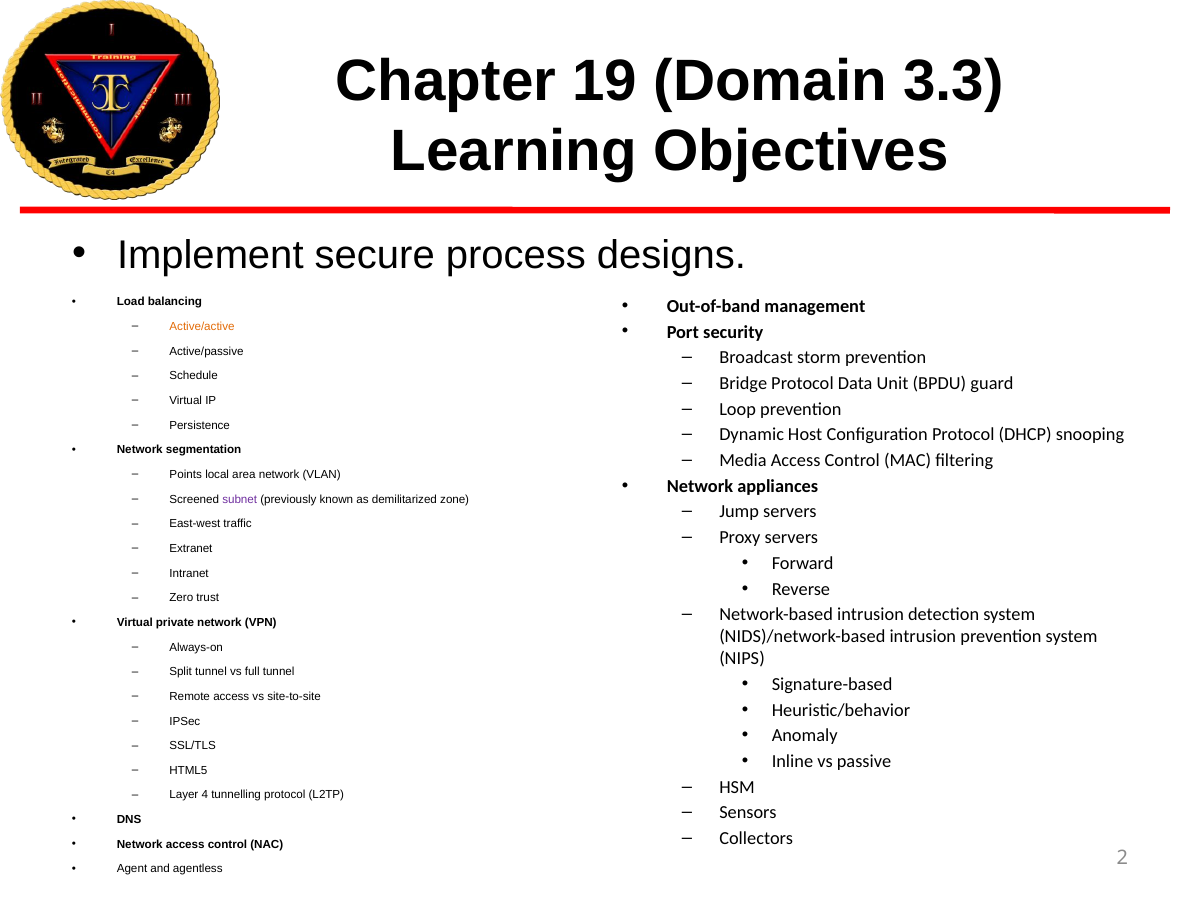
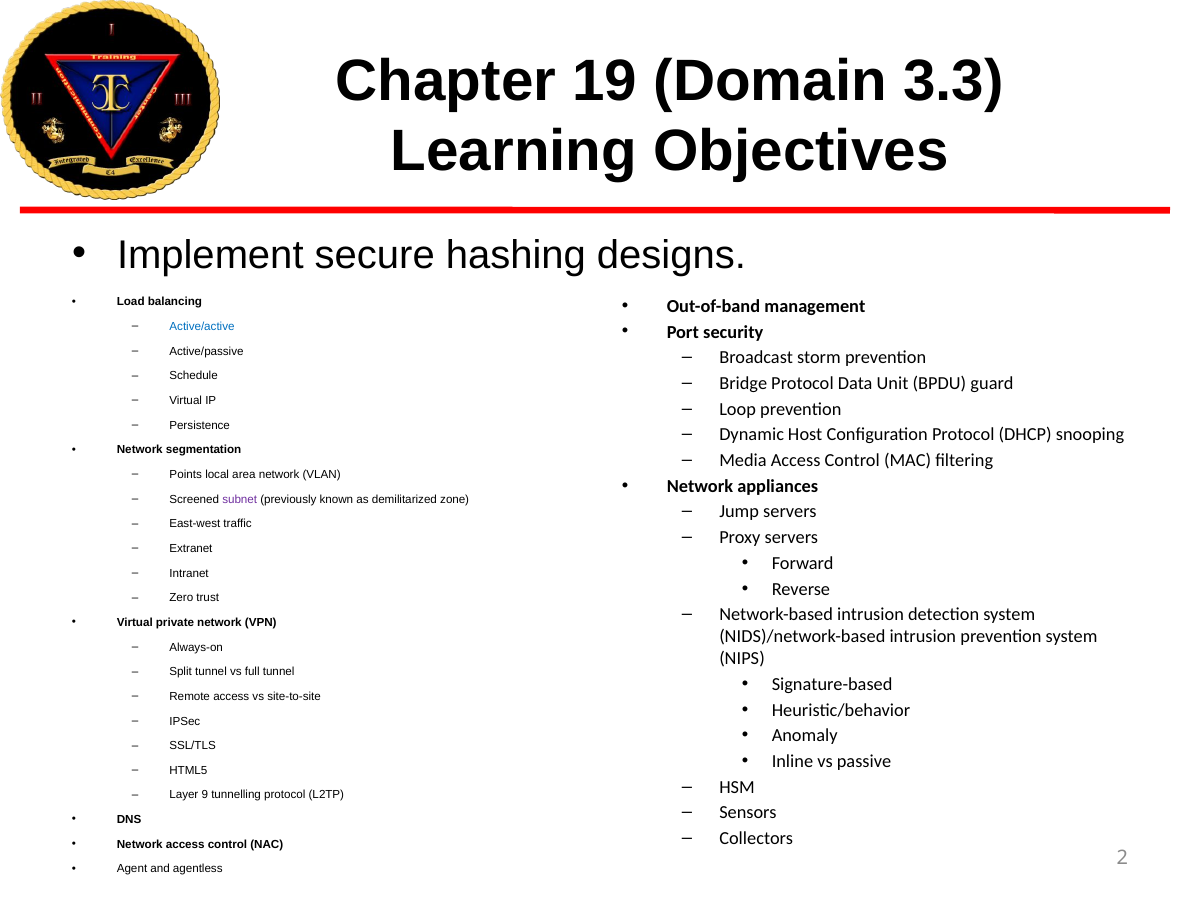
process: process -> hashing (516, 255)
Active/active colour: orange -> blue (202, 327)
4: 4 -> 9 (205, 795)
